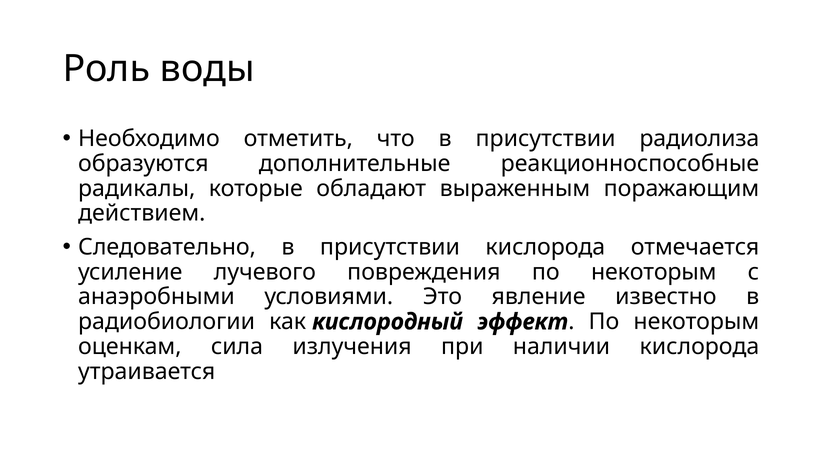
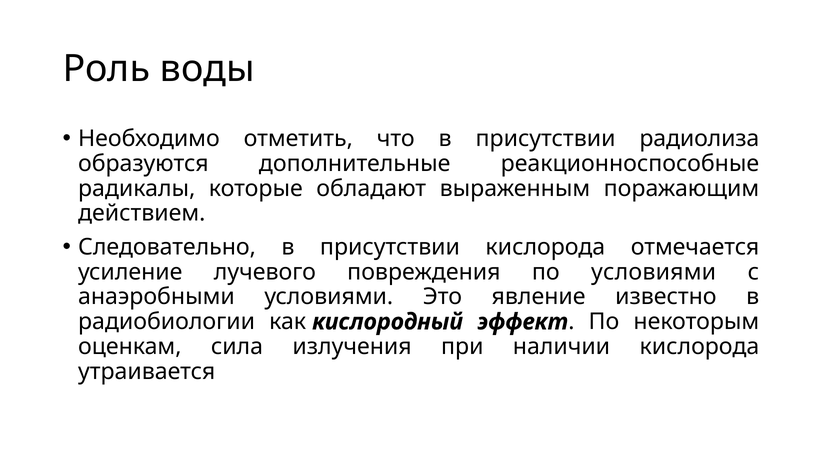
повреждения по некоторым: некоторым -> условиями (654, 272)
